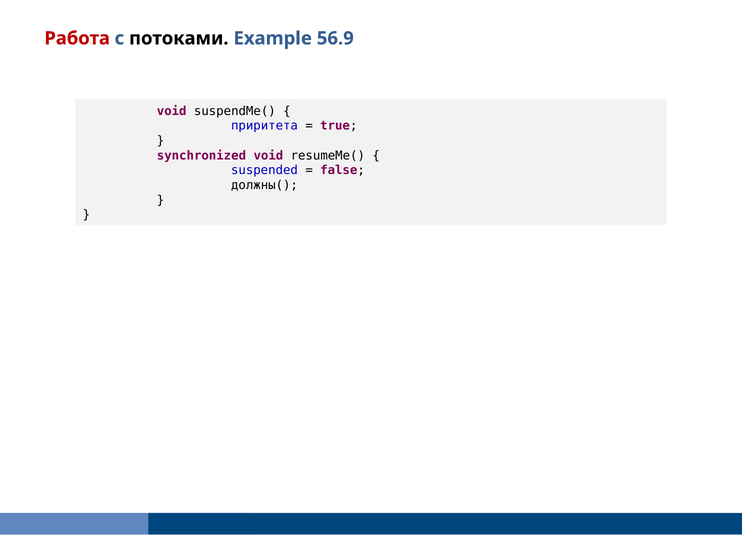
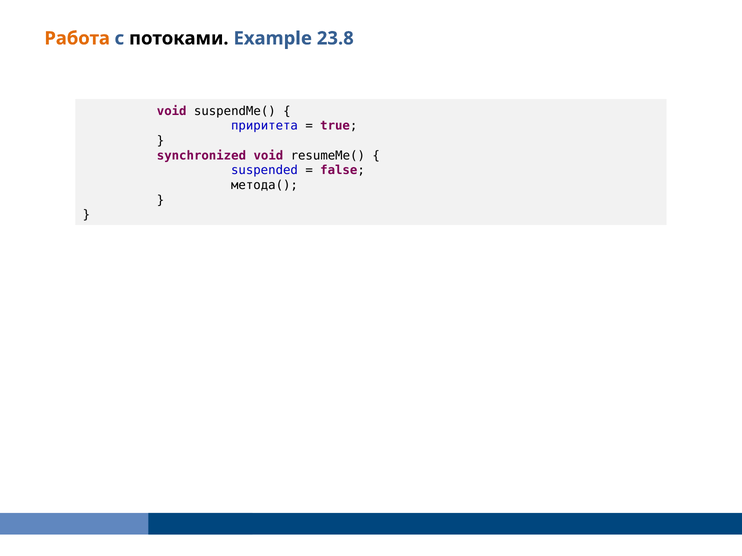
Работа colour: red -> orange (77, 38)
56.9: 56.9 -> 23.8 (335, 38)
должны(: должны( -> метода( (265, 185)
